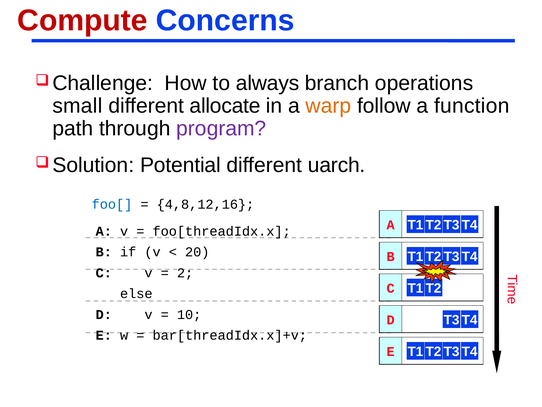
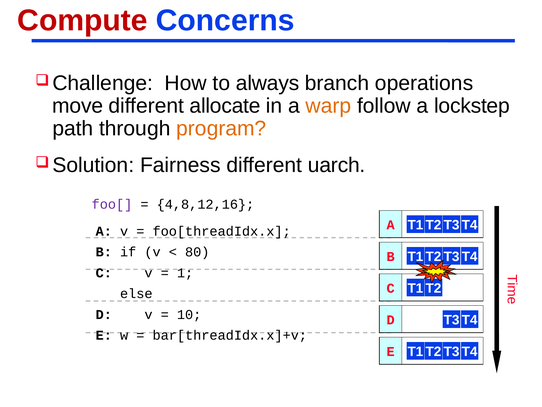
small: small -> move (78, 106)
function: function -> lockstep (472, 106)
program colour: purple -> orange (221, 128)
Potential: Potential -> Fairness (180, 165)
foo[ colour: blue -> purple (112, 204)
20: 20 -> 80 (197, 252)
2: 2 -> 1 (185, 273)
